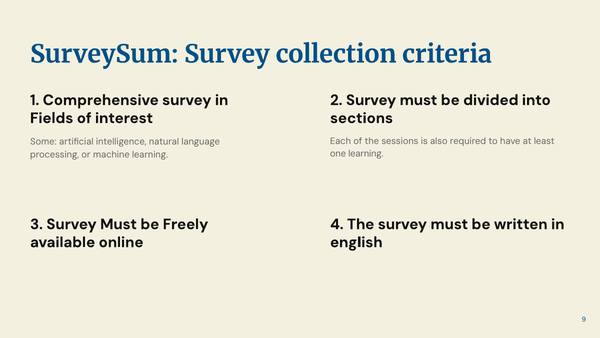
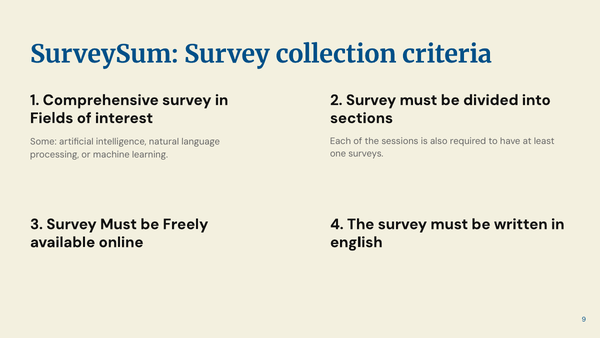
one learning: learning -> surveys (366, 154)
